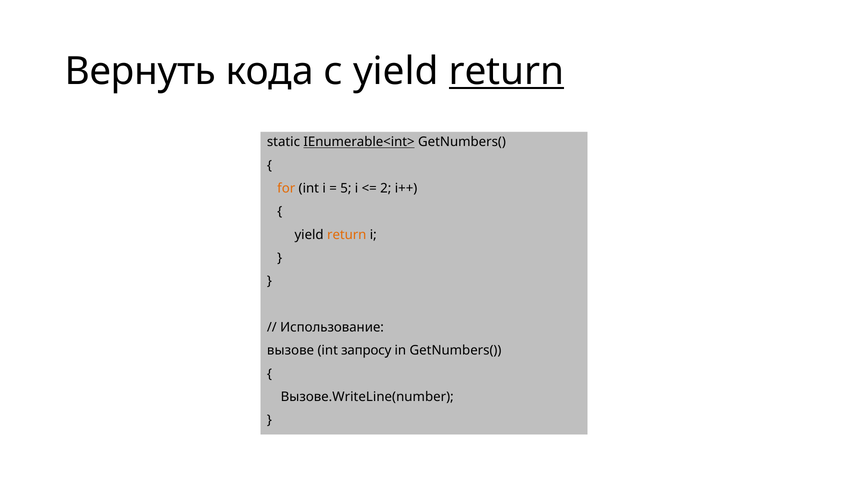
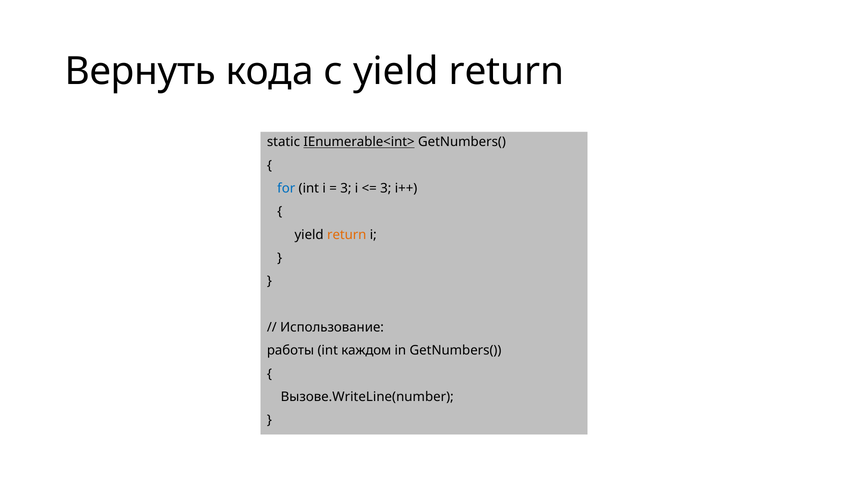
return underline: present -> none (506, 71)
for colour: orange -> blue (286, 188)
5: 5 -> 3 (346, 188)
2: 2 -> 3 (386, 188)
вызове: вызове -> работы (291, 351)
запросу: запросу -> каждом (366, 351)
